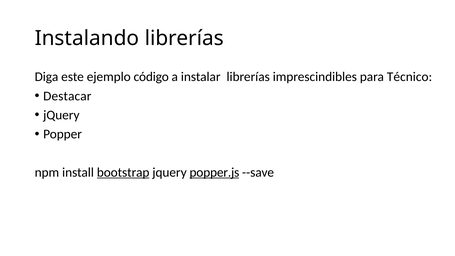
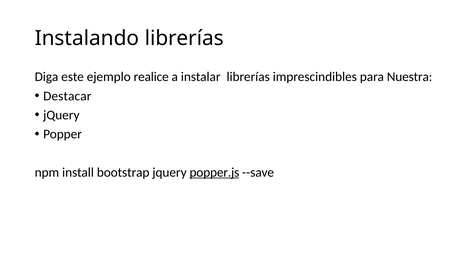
código: código -> realice (151, 77)
Técnico: Técnico -> Nuestra (410, 77)
bootstrap underline: present -> none (123, 172)
